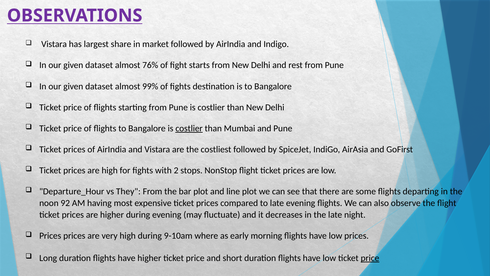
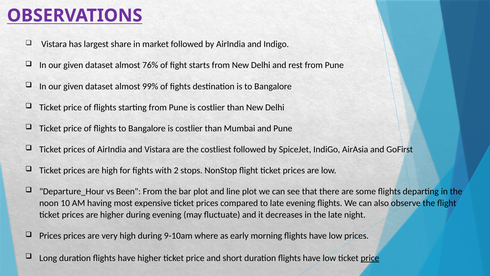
costlier underline: present -> none (189, 128)
They: They -> Been (128, 191)
92: 92 -> 10 (65, 203)
